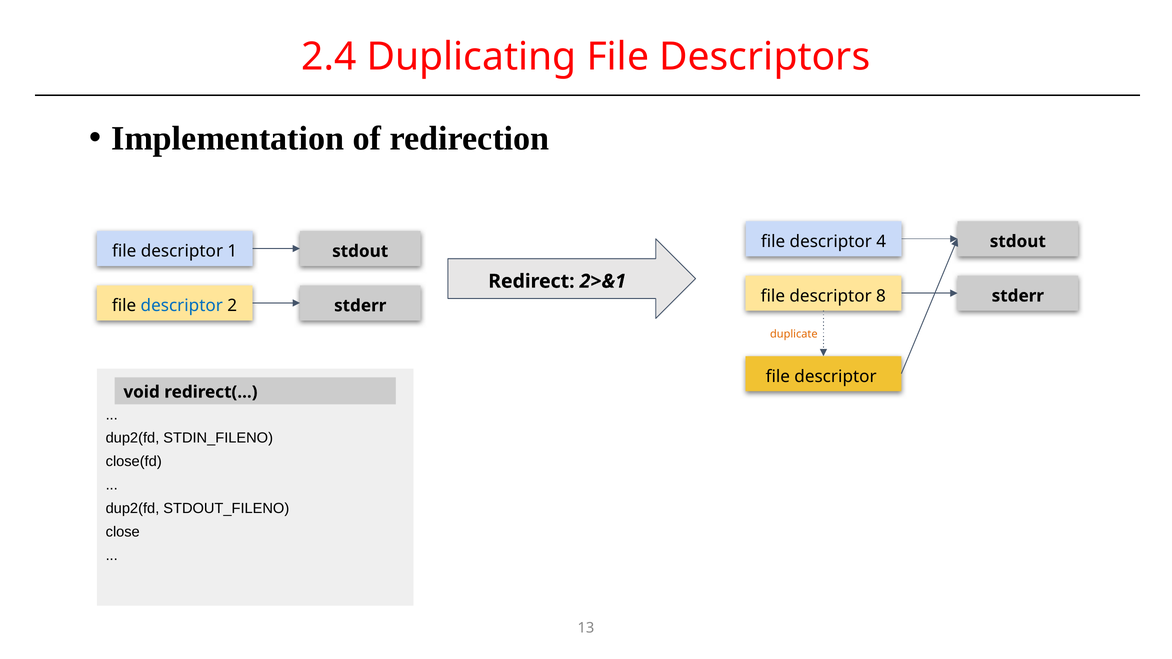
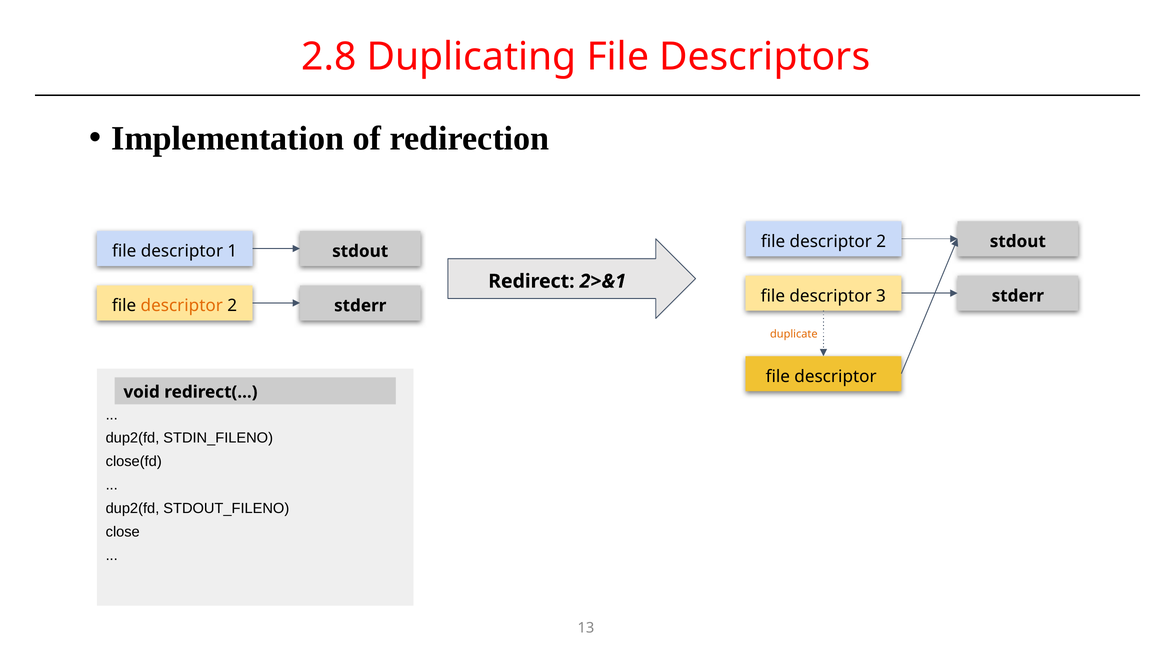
2.4: 2.4 -> 2.8 (329, 57)
4: 4 -> 2 (881, 242)
8: 8 -> 3 (881, 296)
descriptor colour: blue -> orange (182, 306)
